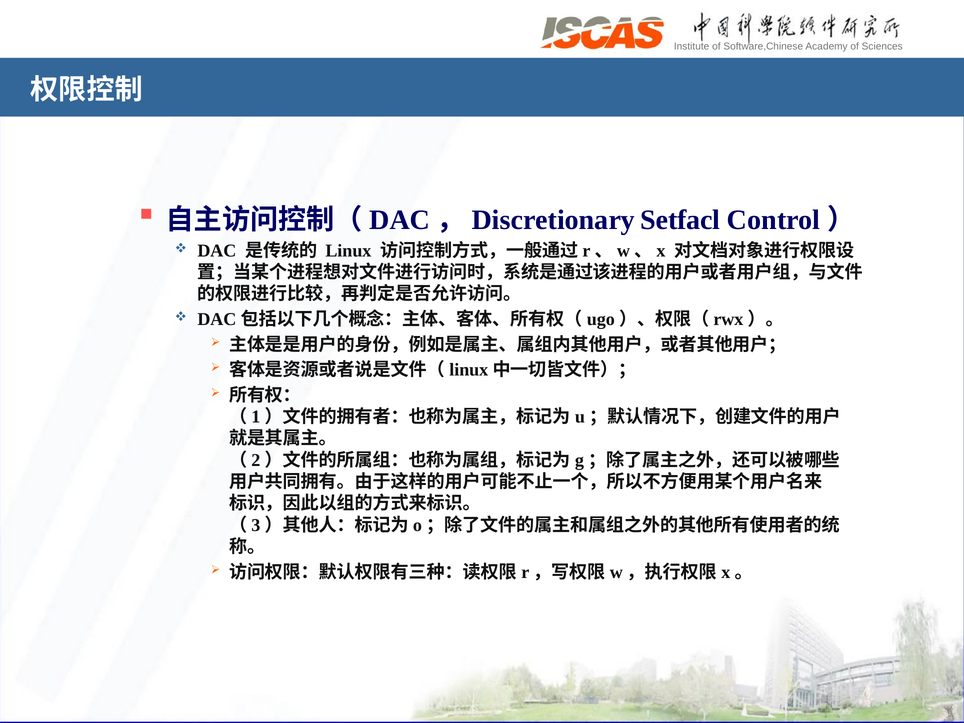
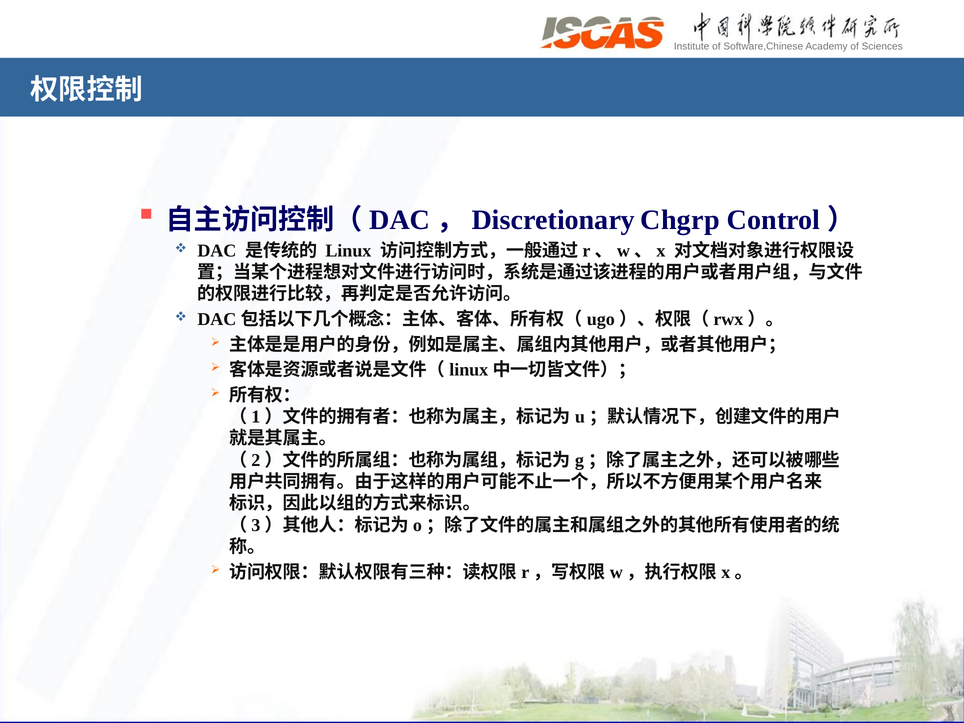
Setfacl: Setfacl -> Chgrp (680, 220)
